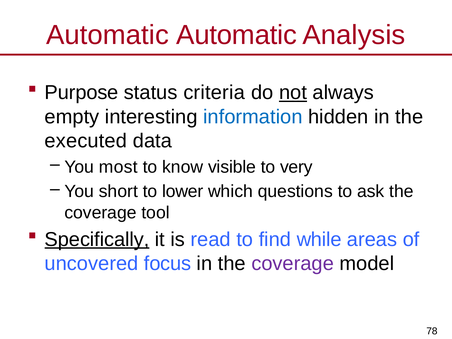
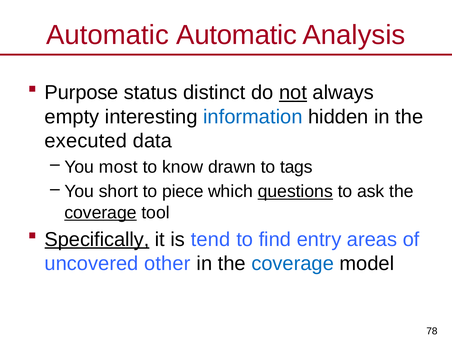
criteria: criteria -> distinct (214, 93)
visible: visible -> drawn (232, 167)
very: very -> tags (296, 167)
lower: lower -> piece (183, 192)
questions underline: none -> present (295, 192)
coverage underline: none -> present (100, 213)
read: read -> tend (211, 239)
while: while -> entry (319, 239)
focus: focus -> other (167, 264)
coverage colour: purple -> blue (293, 264)
